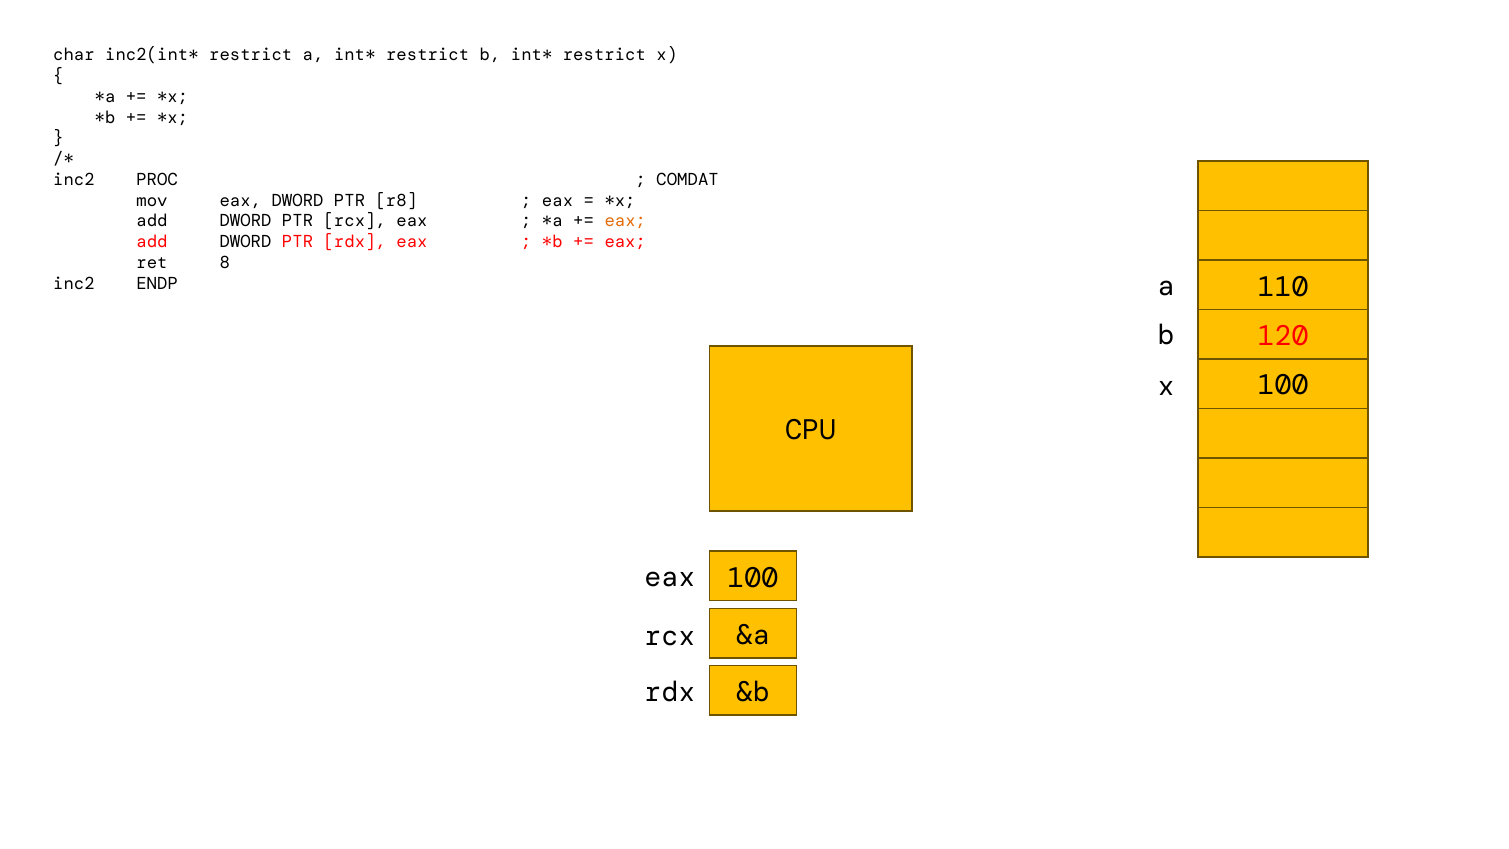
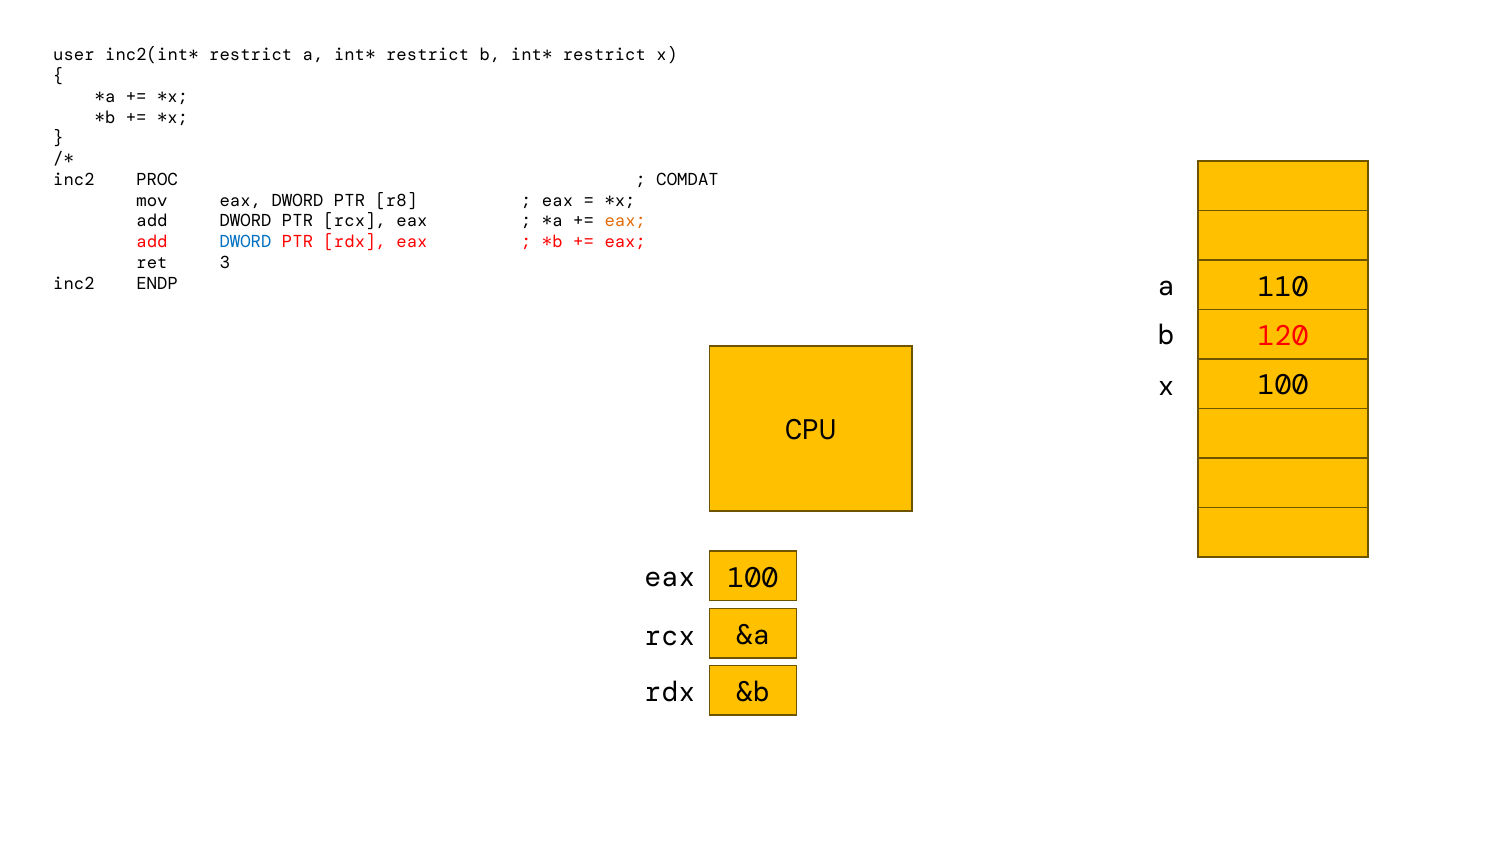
char: char -> user (74, 55)
DWORD colour: black -> blue (245, 242)
8: 8 -> 3 (225, 263)
